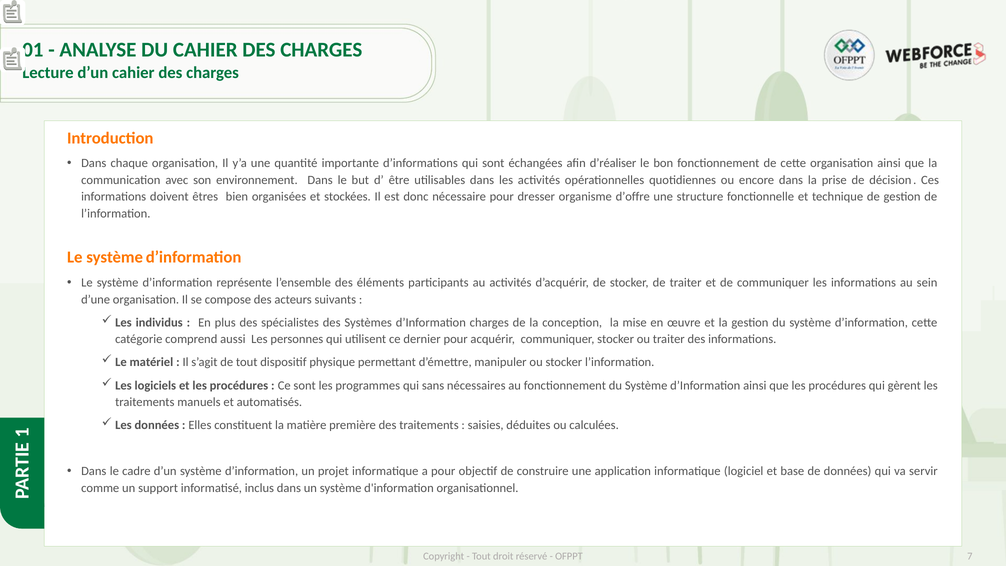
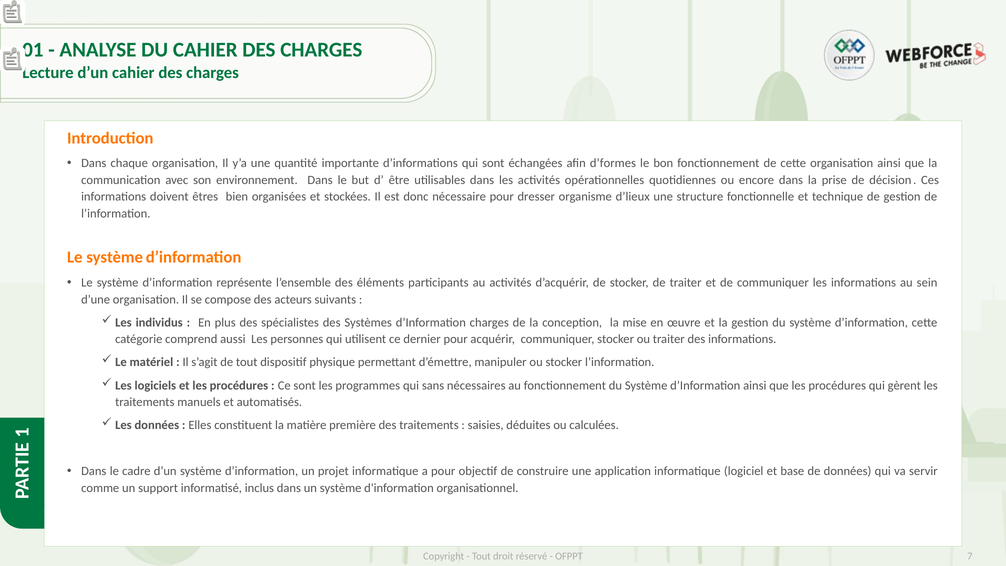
d’réaliser: d’réaliser -> d’formes (613, 163)
d’offre: d’offre -> d’lieux (633, 197)
